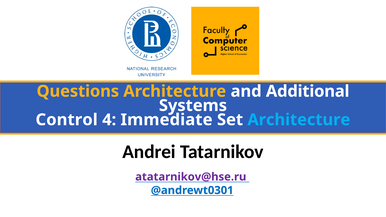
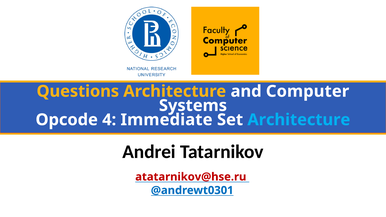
Additional: Additional -> Computer (308, 91)
Control: Control -> Opcode (67, 120)
atatarnikov@hse.ru colour: purple -> red (191, 177)
